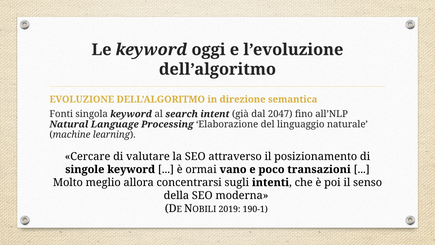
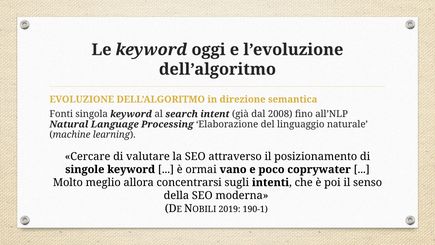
2047: 2047 -> 2008 (280, 114)
transazioni: transazioni -> coprywater (319, 169)
